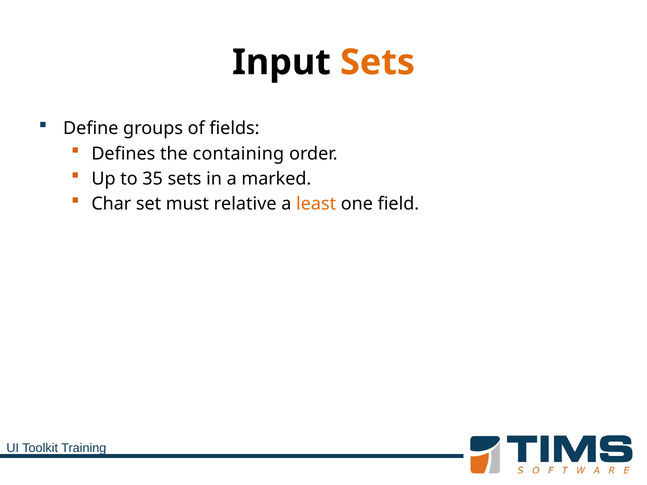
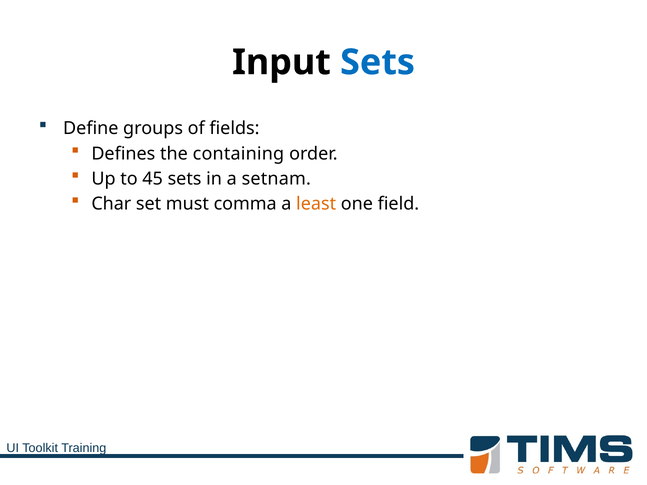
Sets colour: orange -> blue (378, 62)
35: 35 -> 45 (153, 179)
marked: marked -> setnam (276, 179)
relative: relative -> comma (245, 204)
